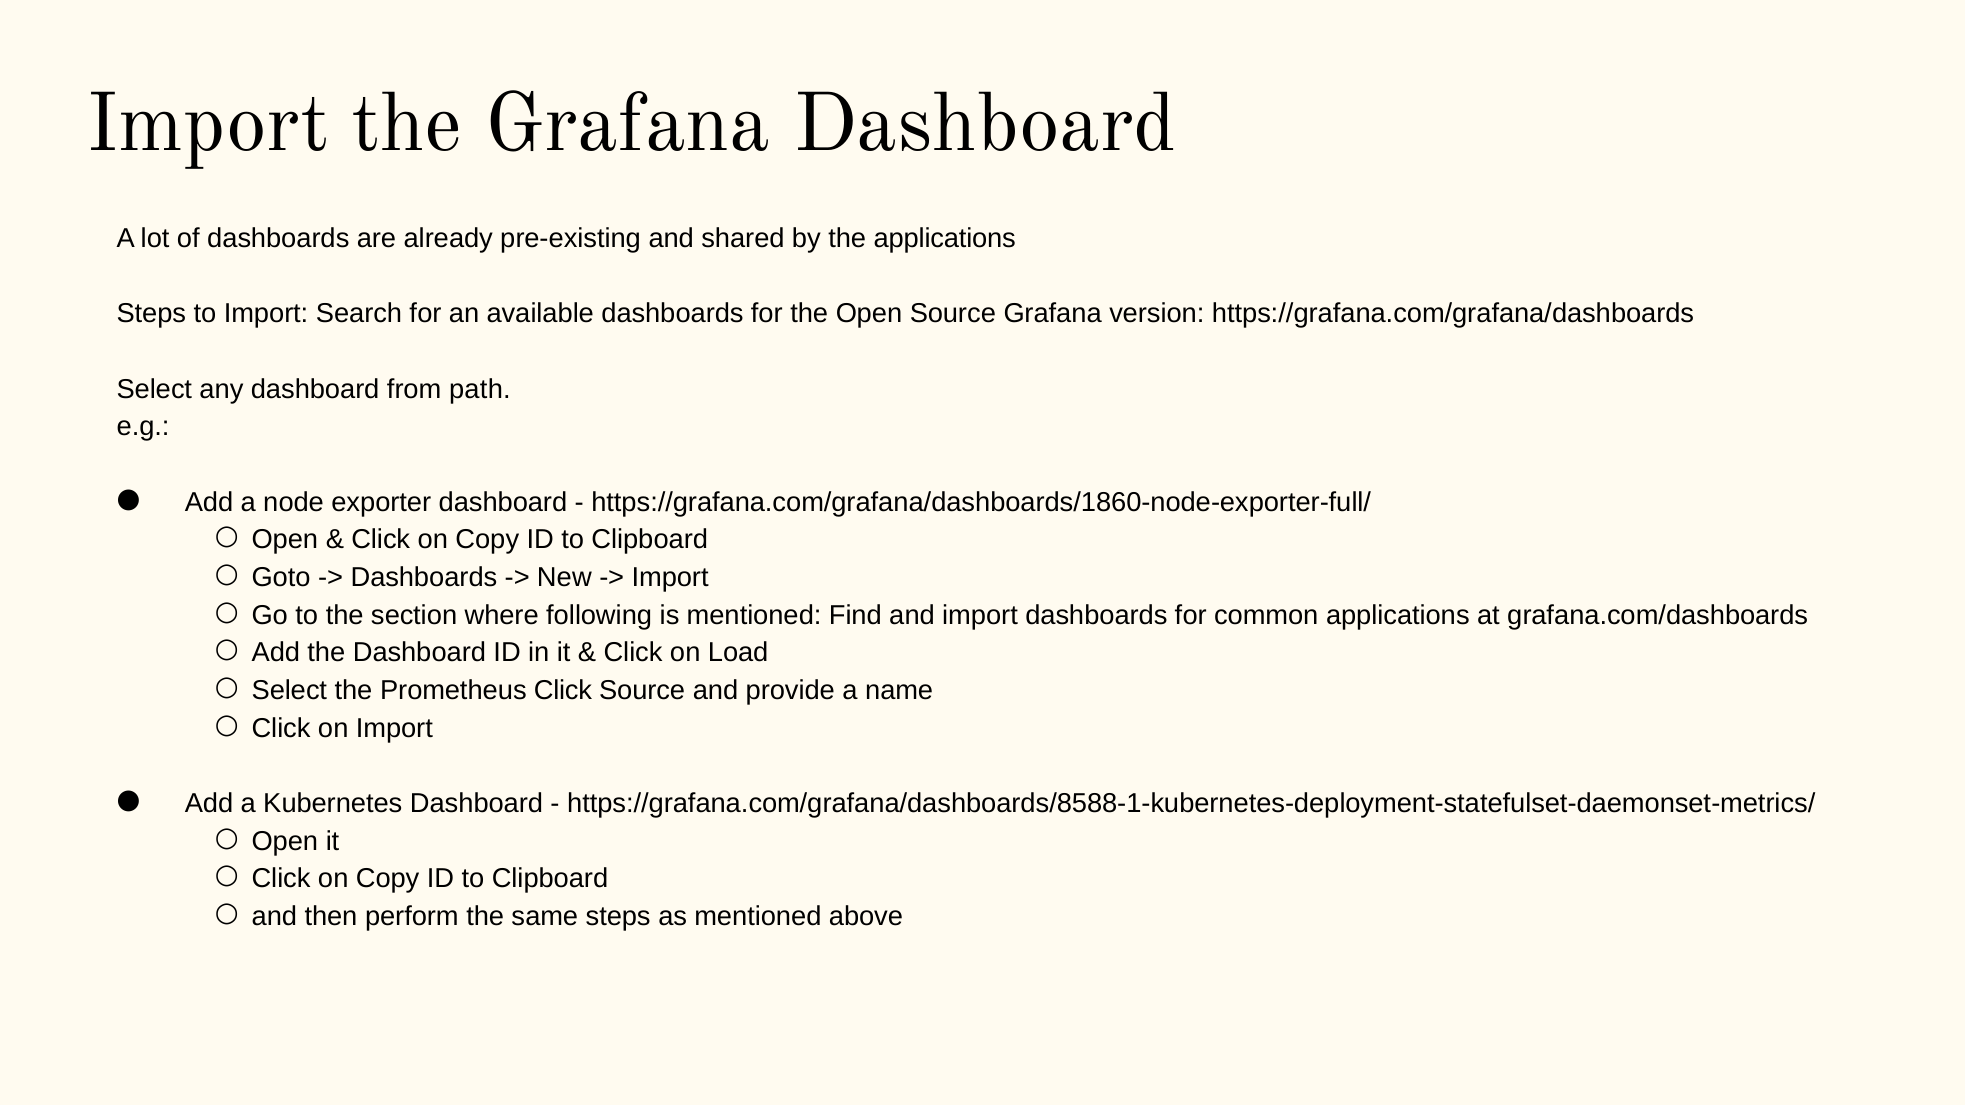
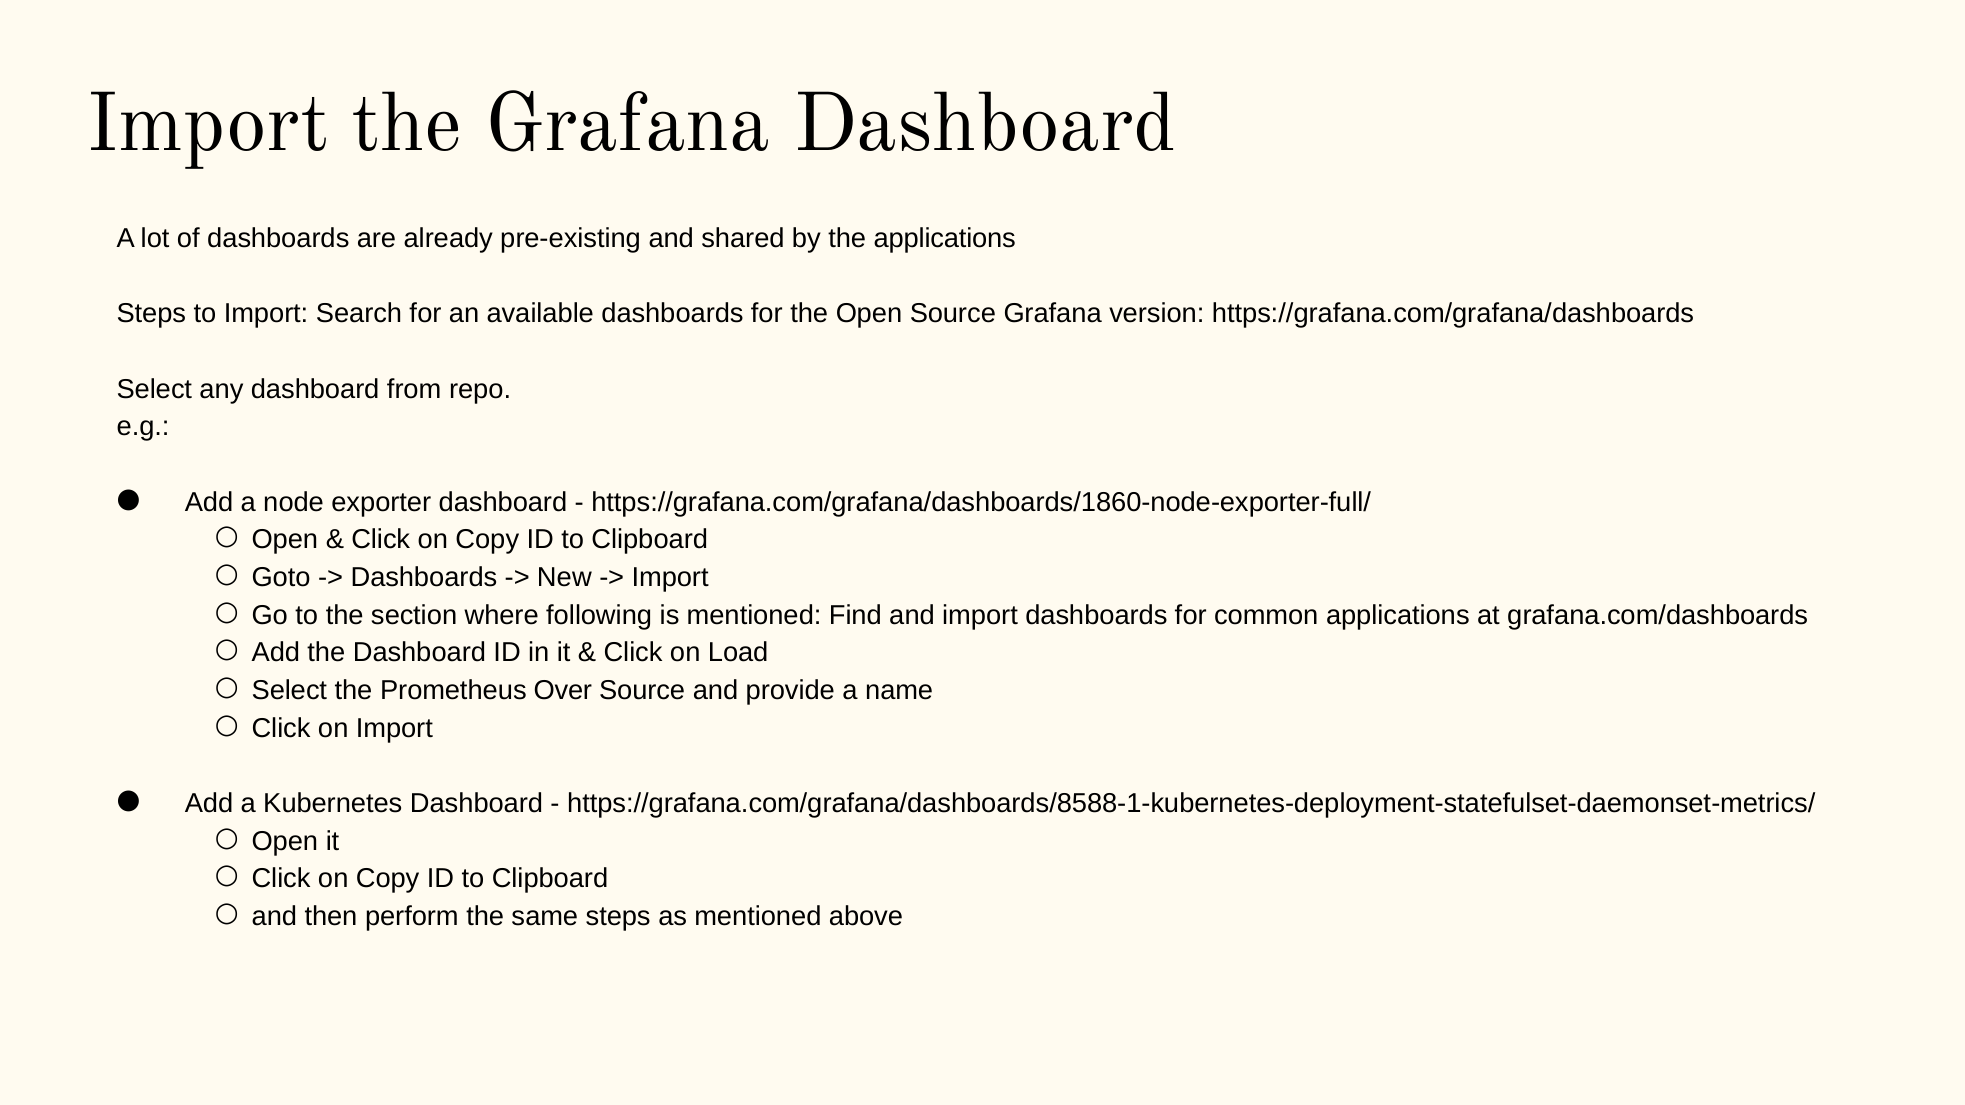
path: path -> repo (480, 389)
Prometheus Click: Click -> Over (563, 691)
